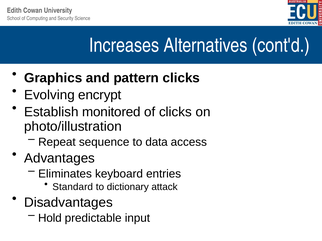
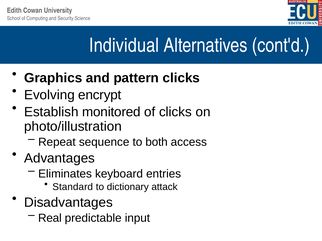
Increases: Increases -> Individual (124, 46)
data: data -> both (157, 142)
Hold: Hold -> Real (50, 219)
